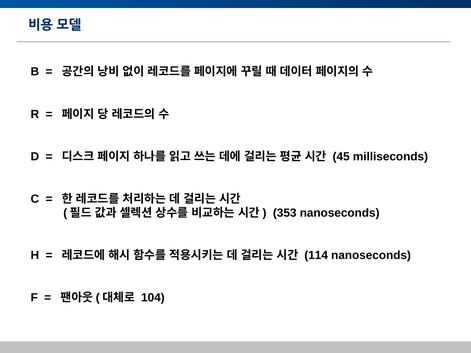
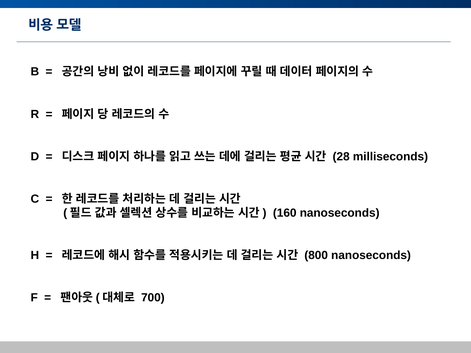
45: 45 -> 28 (341, 157)
353: 353 -> 160 (285, 213)
114: 114 -> 800 (316, 256)
104: 104 -> 700 (153, 298)
